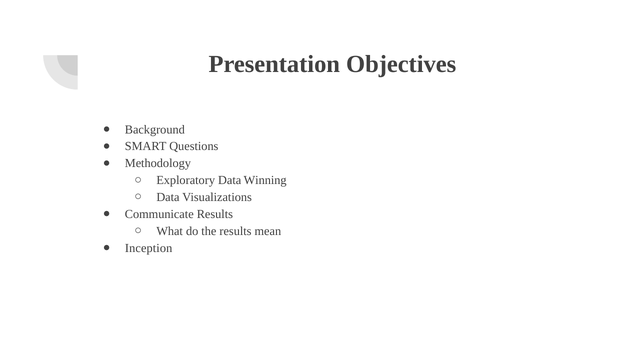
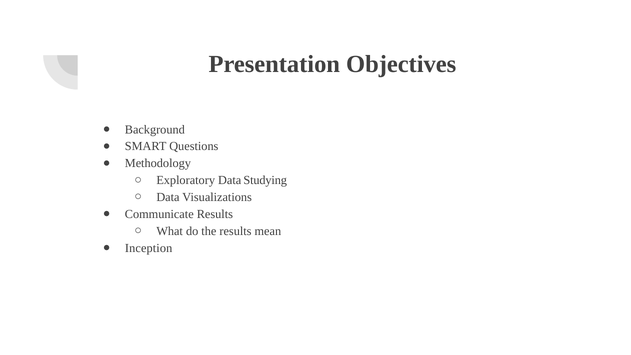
Winning: Winning -> Studying (265, 180)
